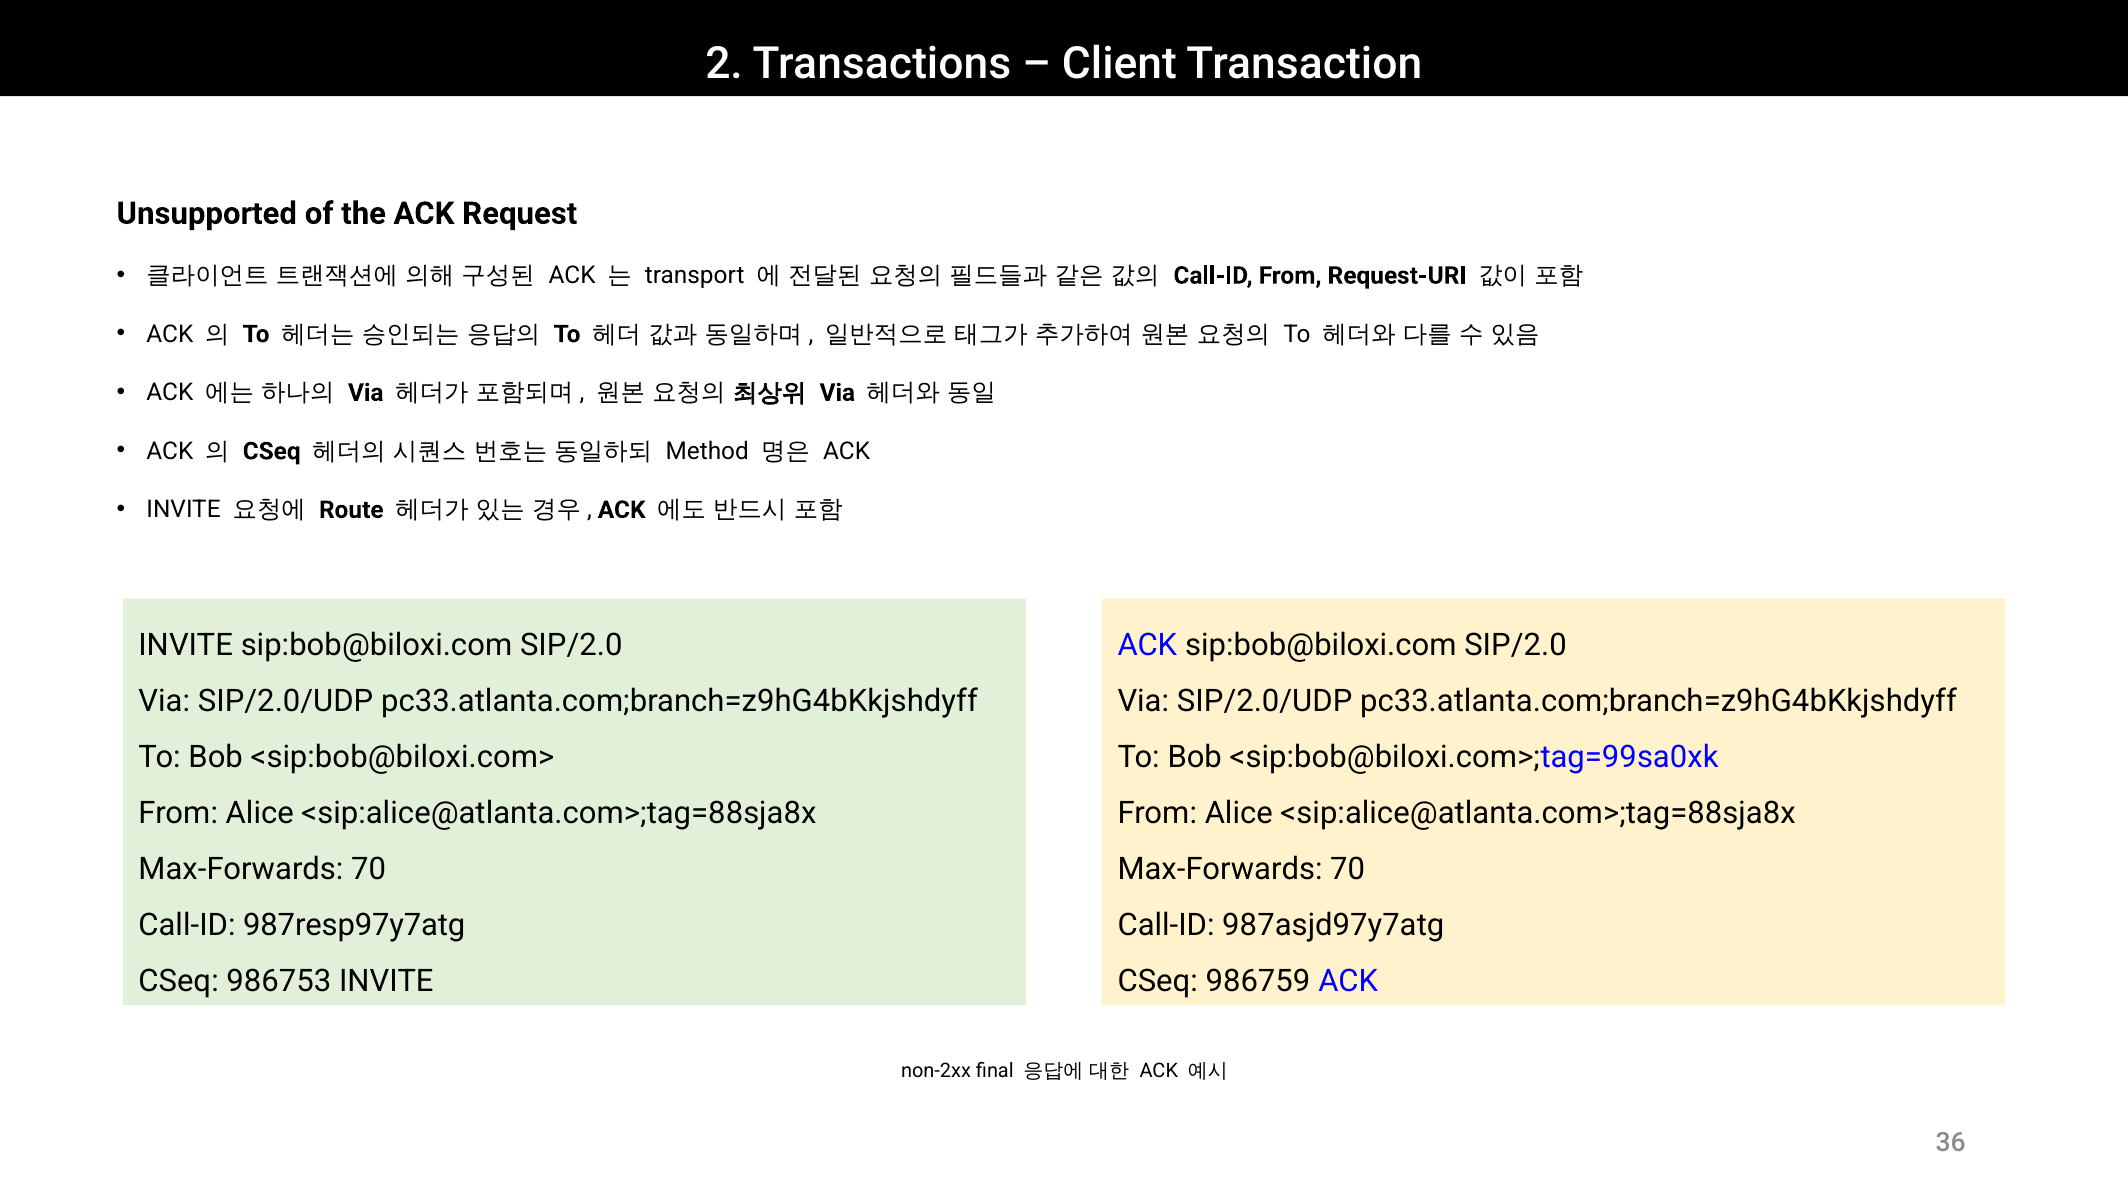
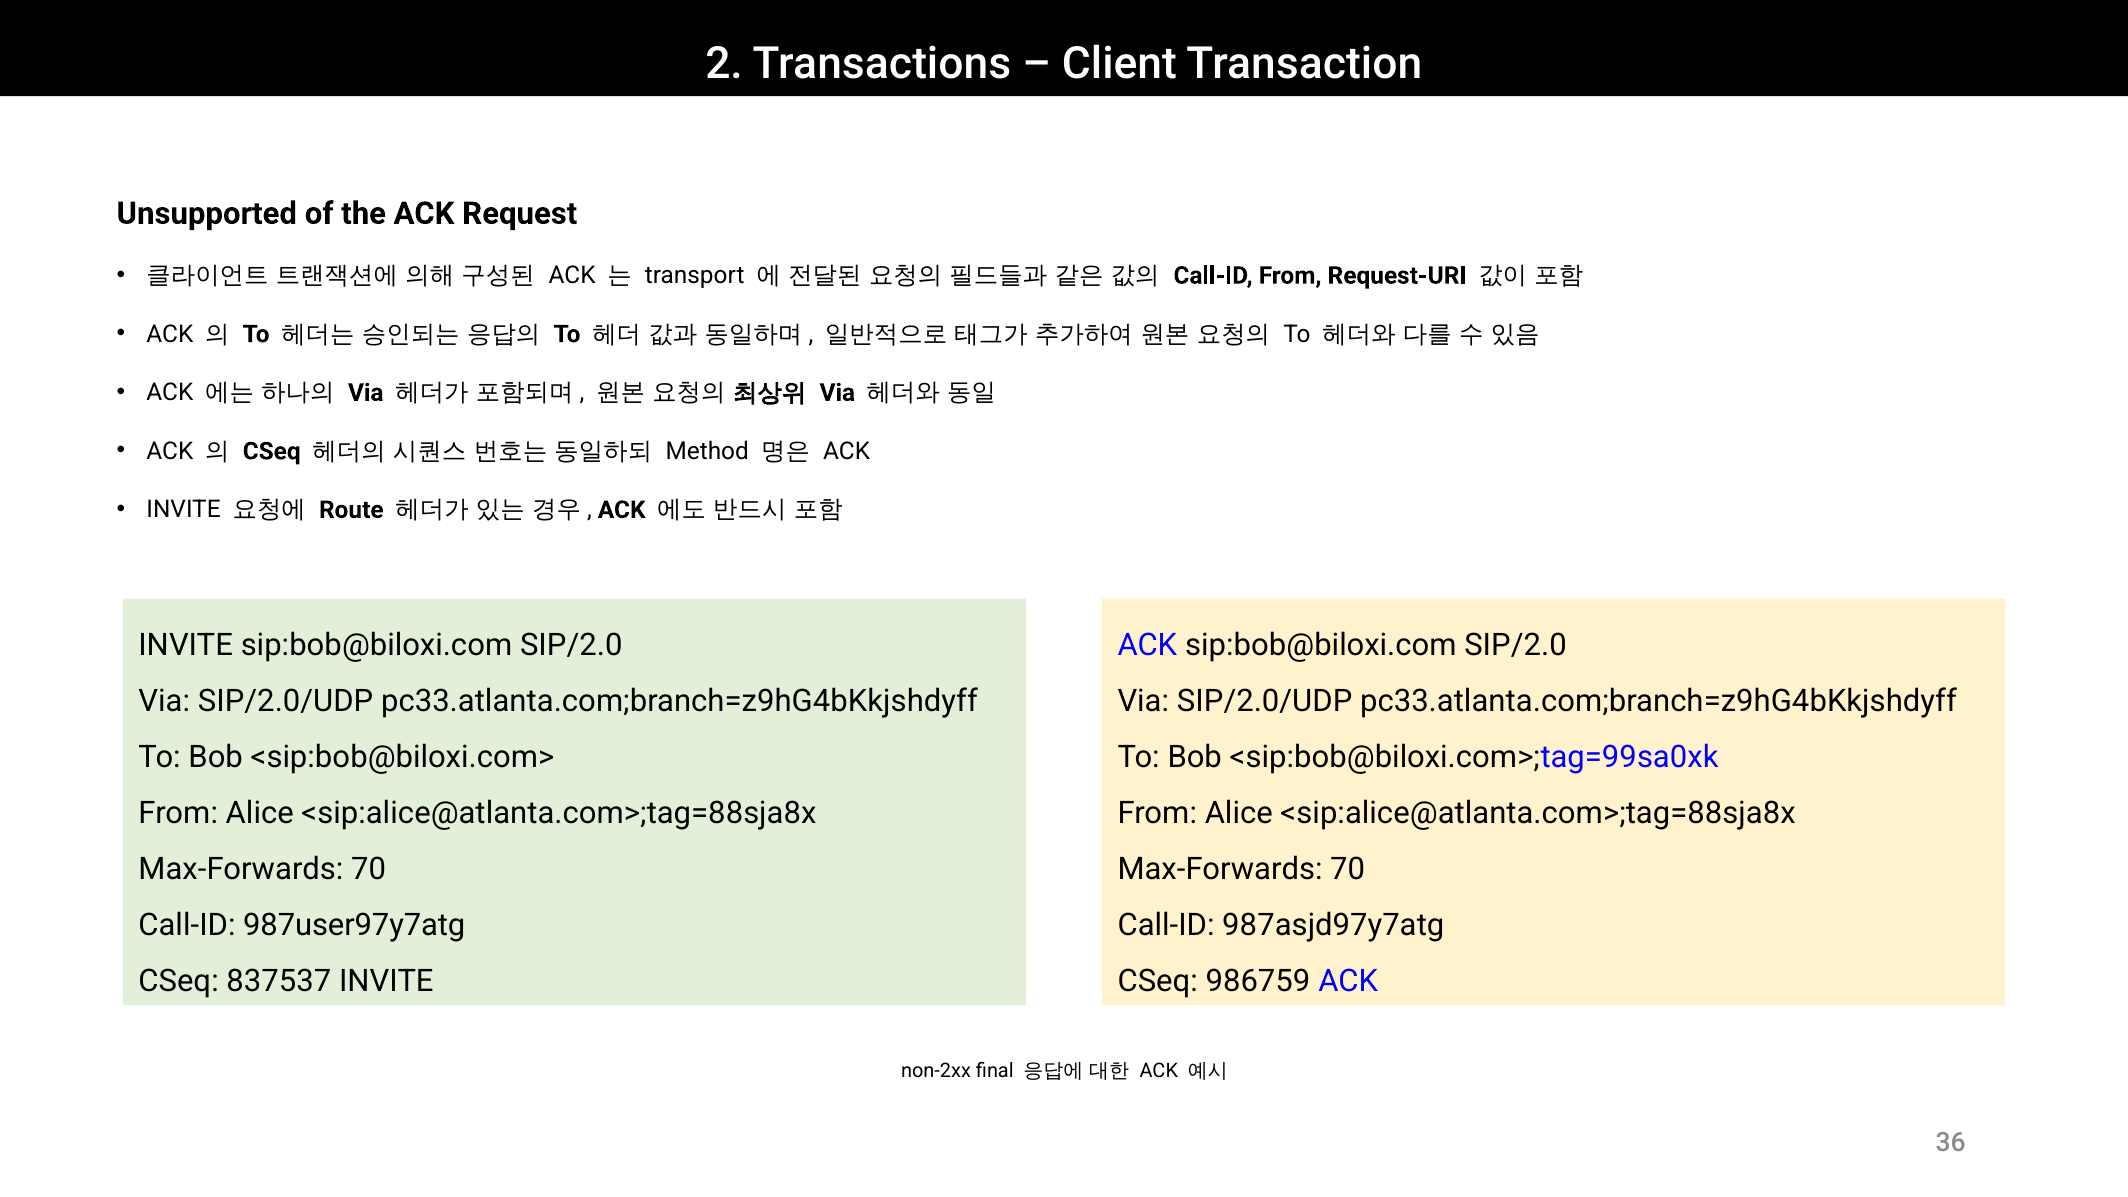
987resp97y7atg: 987resp97y7atg -> 987user97y7atg (354, 925)
986753: 986753 -> 837537 (279, 981)
